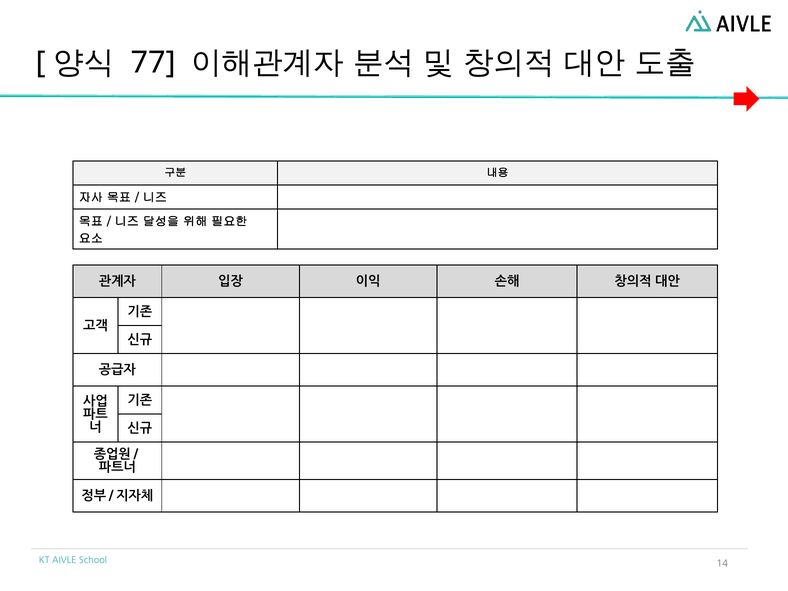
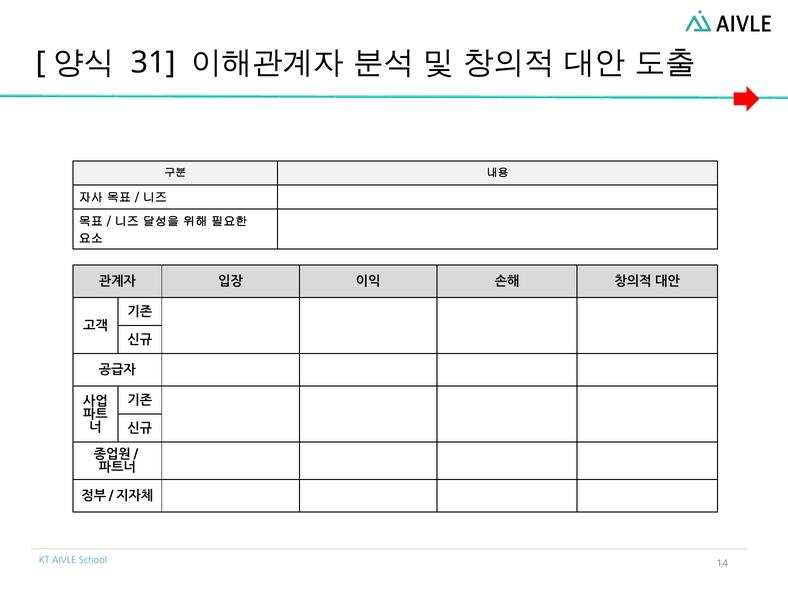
77: 77 -> 31 (153, 63)
